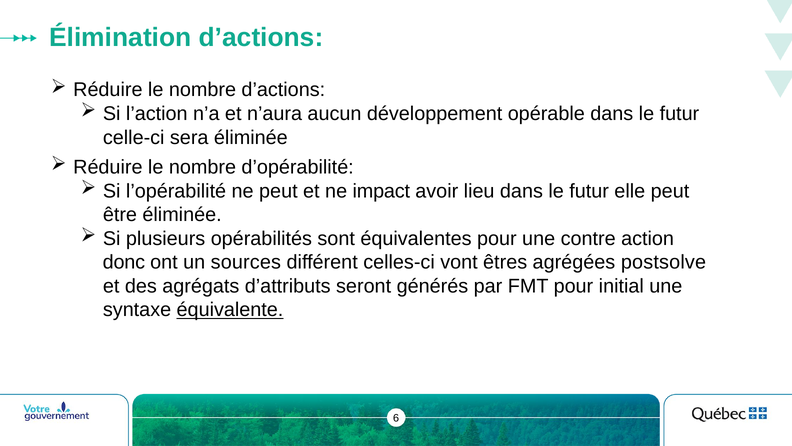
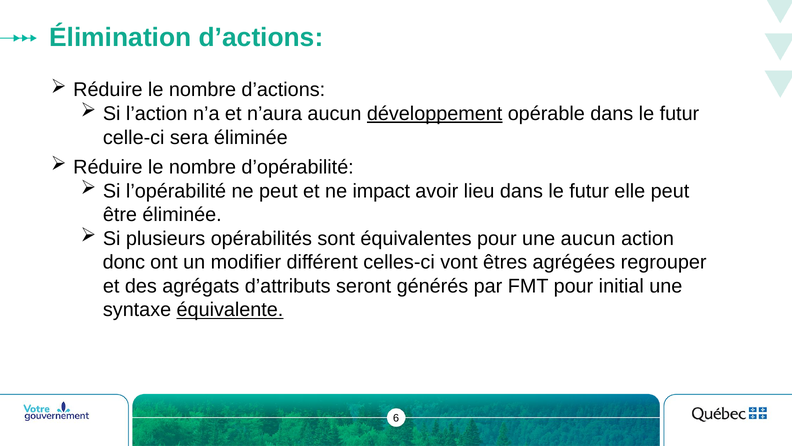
développement underline: none -> present (435, 114)
une contre: contre -> aucun (588, 238)
sources: sources -> modifier (246, 262)
postsolve: postsolve -> regrouper (664, 262)
